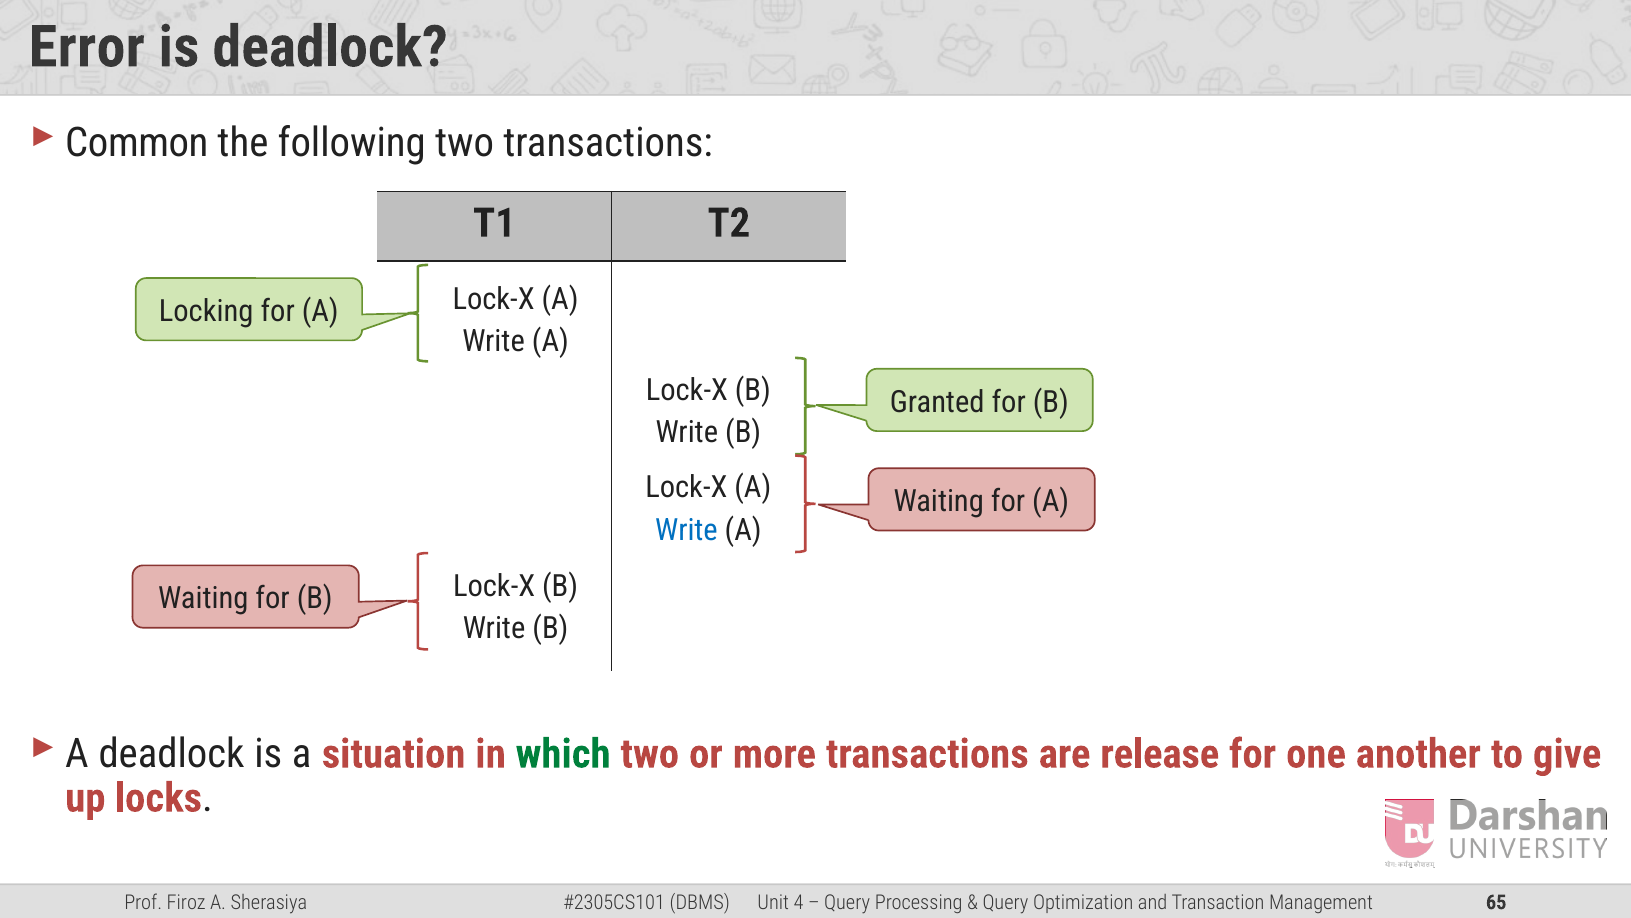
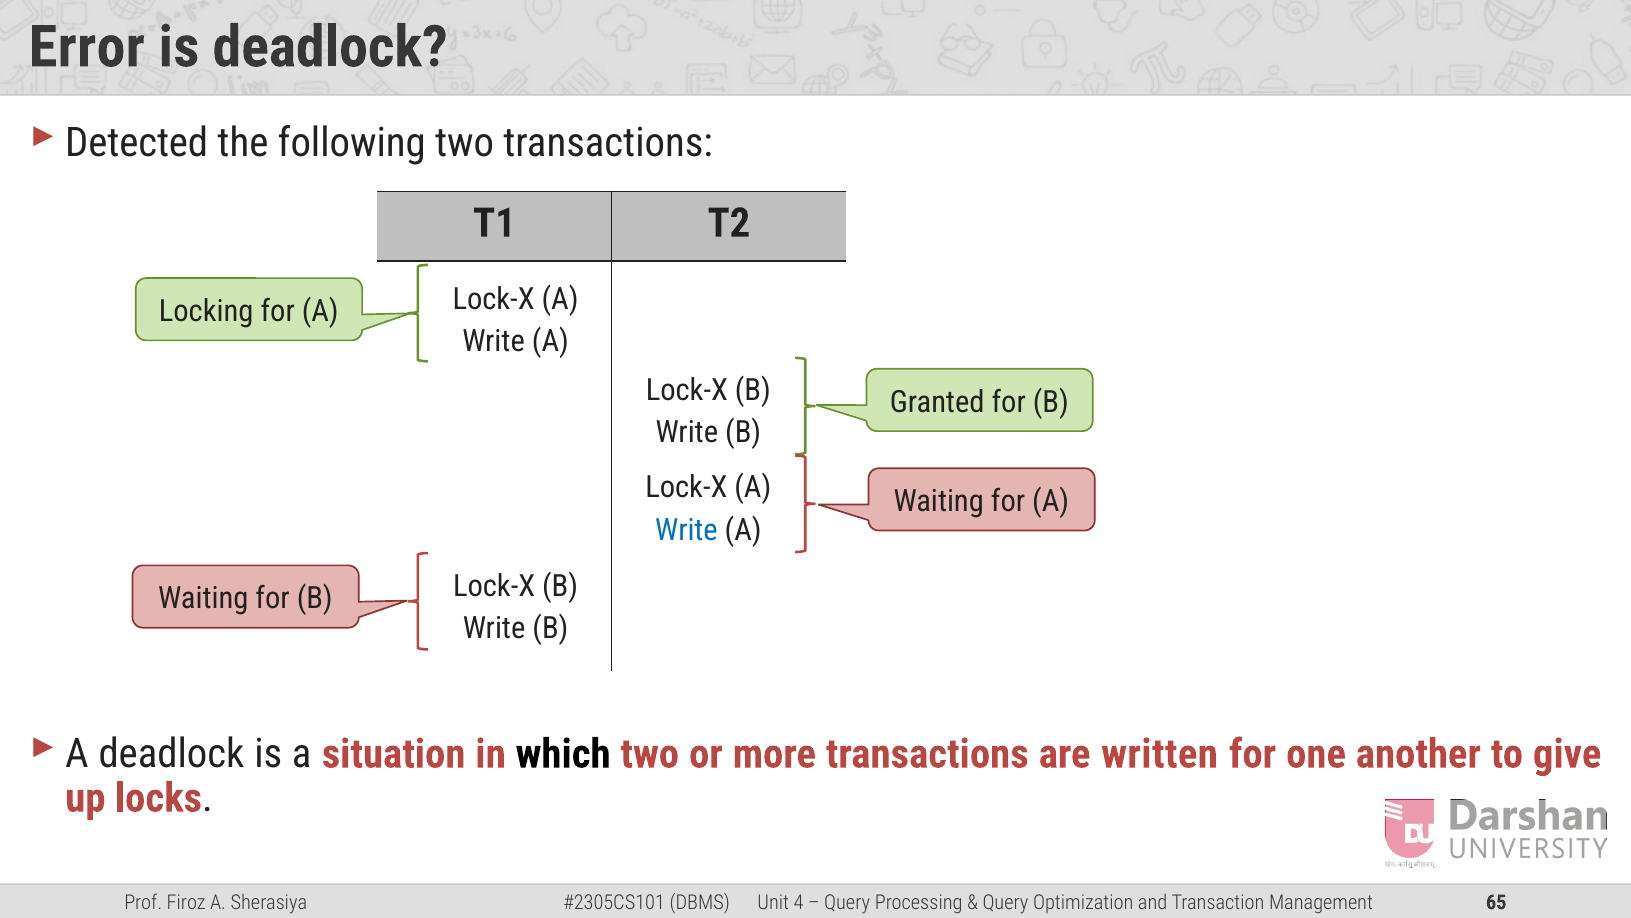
Common: Common -> Detected (137, 143)
which colour: green -> black (563, 754)
release: release -> written (1160, 754)
